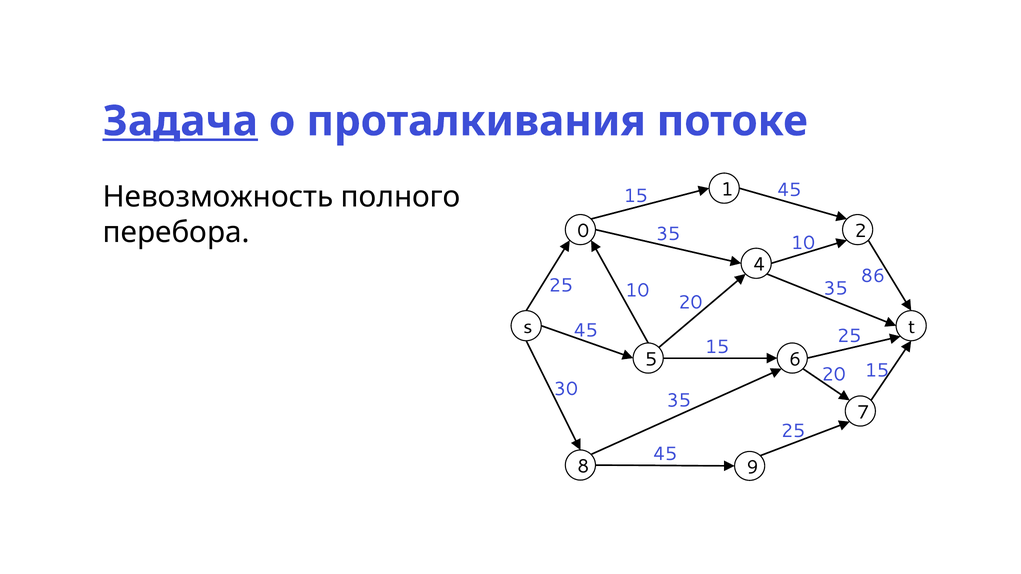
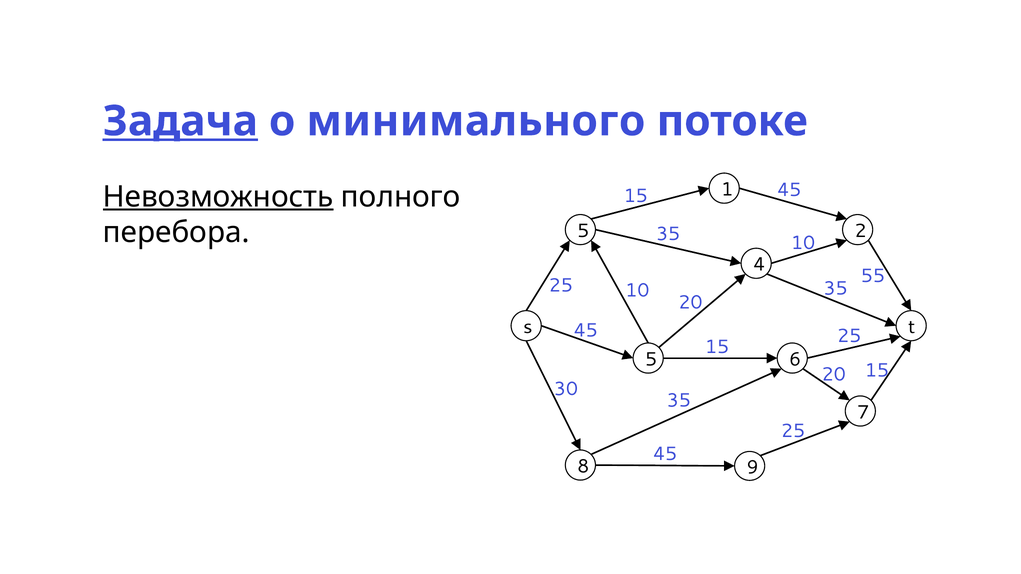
проталкивания: проталкивания -> минимального (476, 121)
Невозможность underline: none -> present (218, 197)
перебора 0: 0 -> 5 (583, 231)
86: 86 -> 55 (873, 276)
